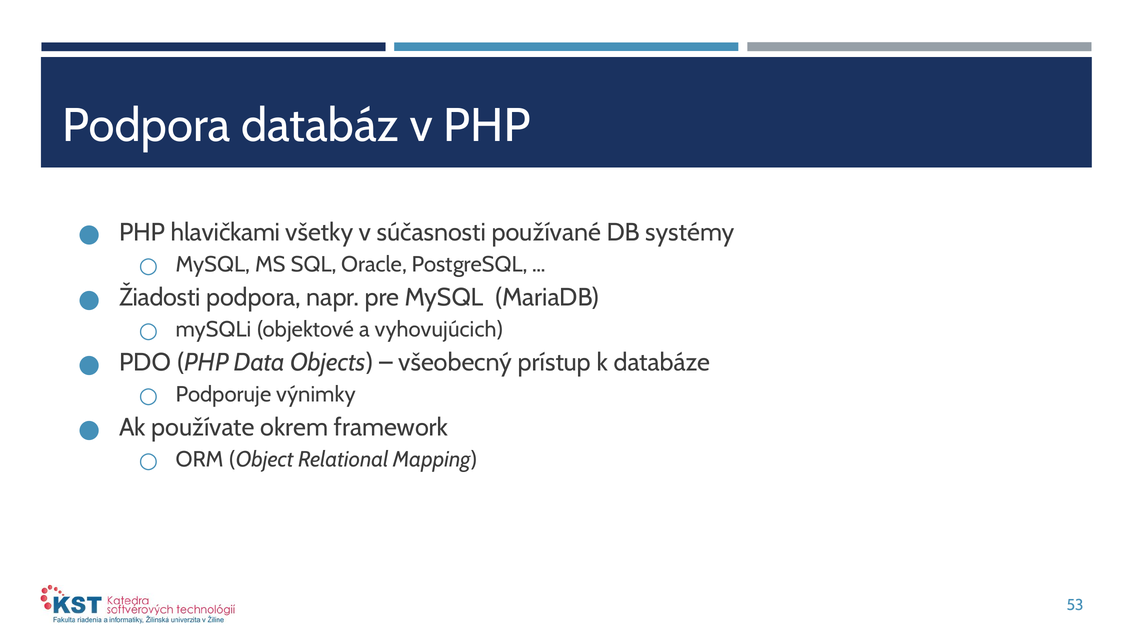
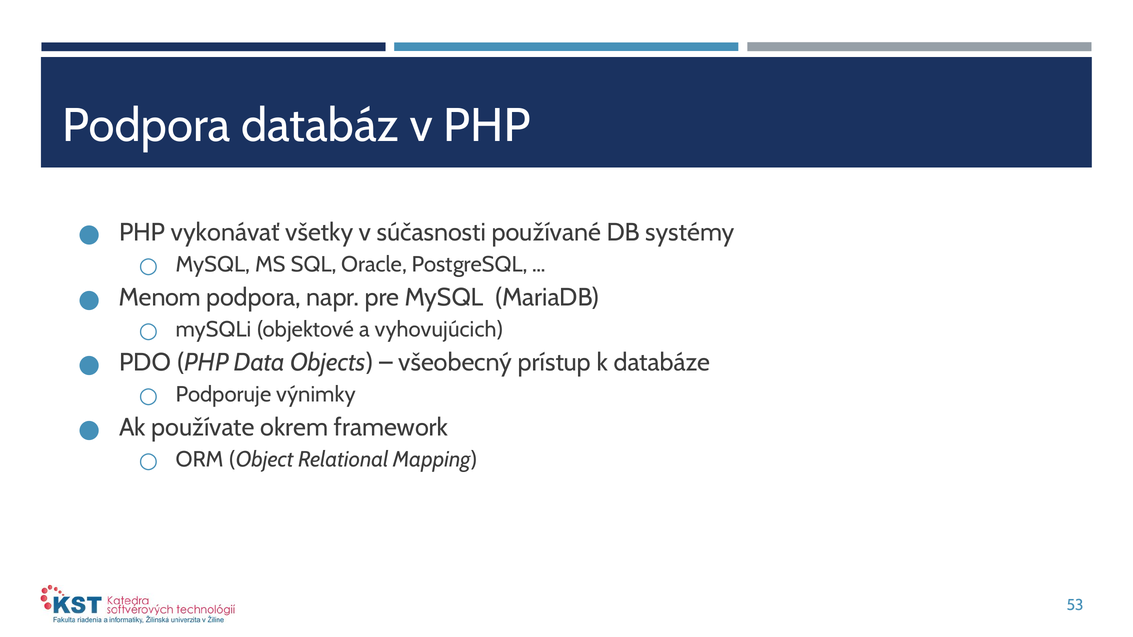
hlavičkami: hlavičkami -> vykonávať (225, 232)
Žiadosti: Žiadosti -> Menom (160, 298)
